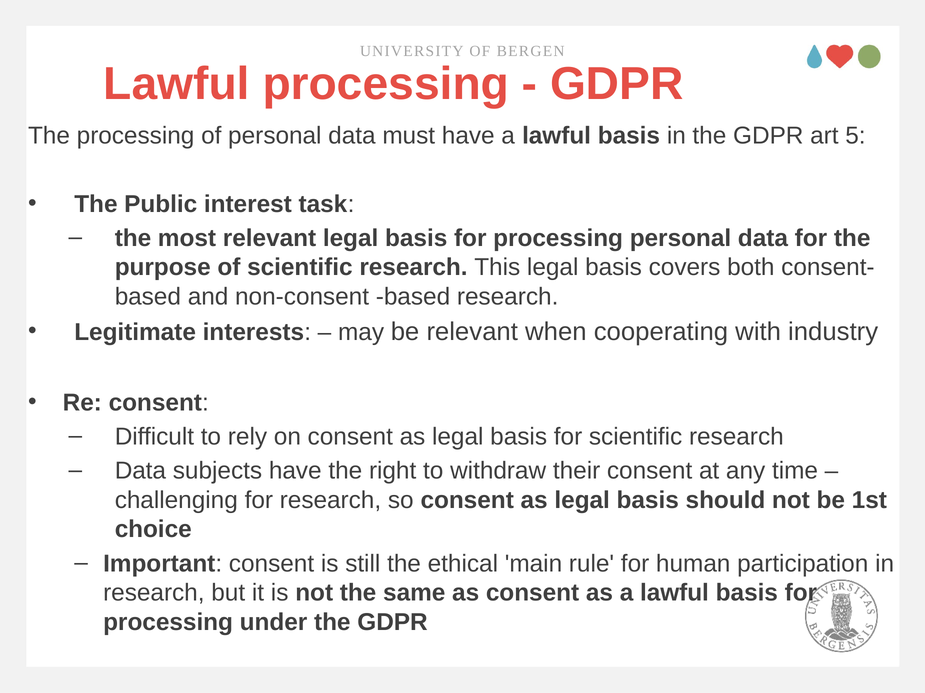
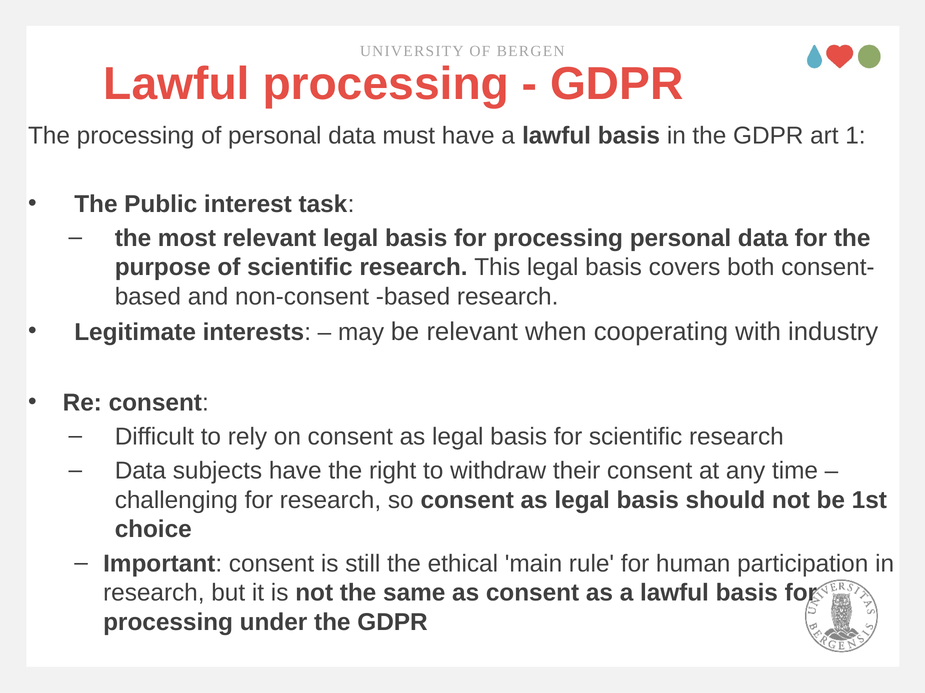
5: 5 -> 1 (856, 136)
